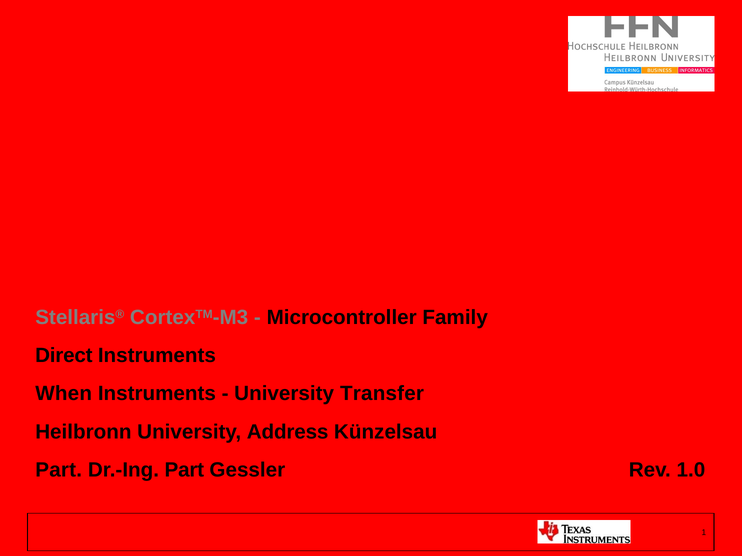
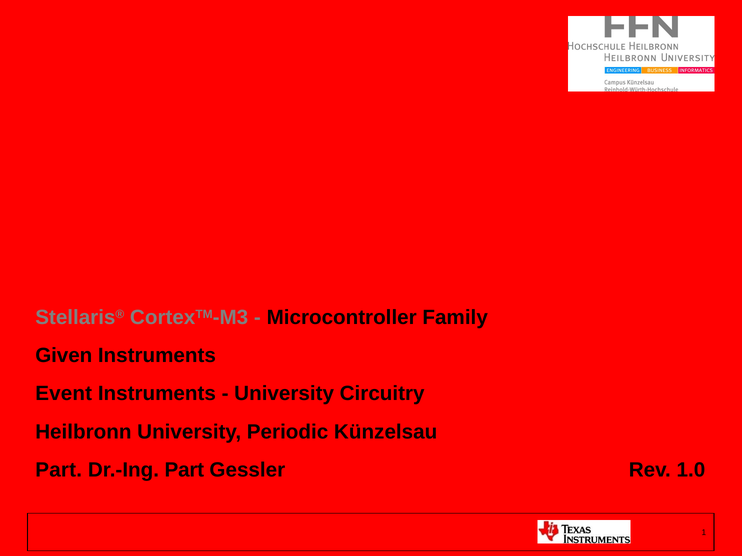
Direct: Direct -> Given (64, 356)
When: When -> Event (64, 394)
Transfer: Transfer -> Circuitry (382, 394)
Address: Address -> Periodic (288, 432)
